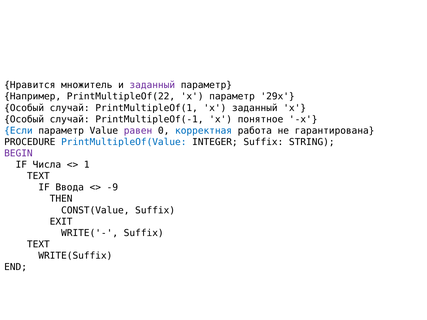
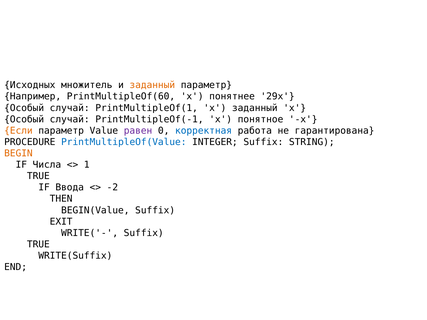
Нравится: Нравится -> Исходных (30, 85)
заданный colour: purple -> orange (152, 85)
PrintMultipleOf(22: PrintMultipleOf(22 -> PrintMultipleOf(60 (121, 97)
x параметр: параметр -> понятнее (232, 97)
Если colour: blue -> orange (18, 131)
BEGIN colour: purple -> orange (18, 153)
TEXT: TEXT -> TRUE (38, 176)
-9: -9 -> -2 (112, 188)
CONST(Value: CONST(Value -> BEGIN(Value (95, 210)
TEXT: TEXT -> TRUE (38, 245)
